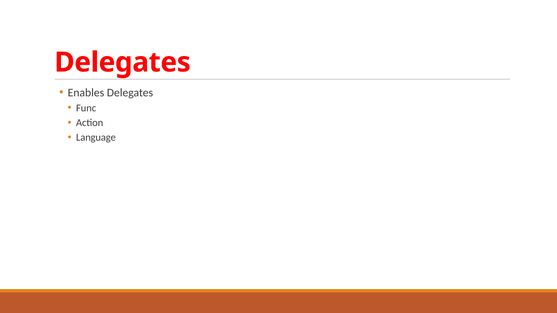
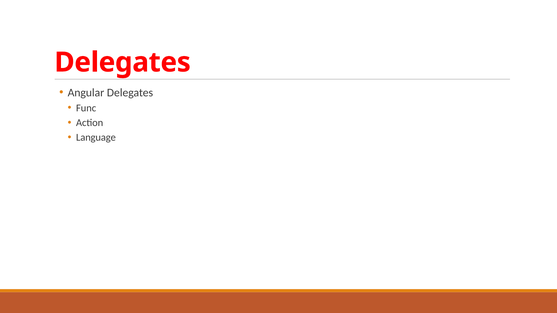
Enables: Enables -> Angular (86, 93)
